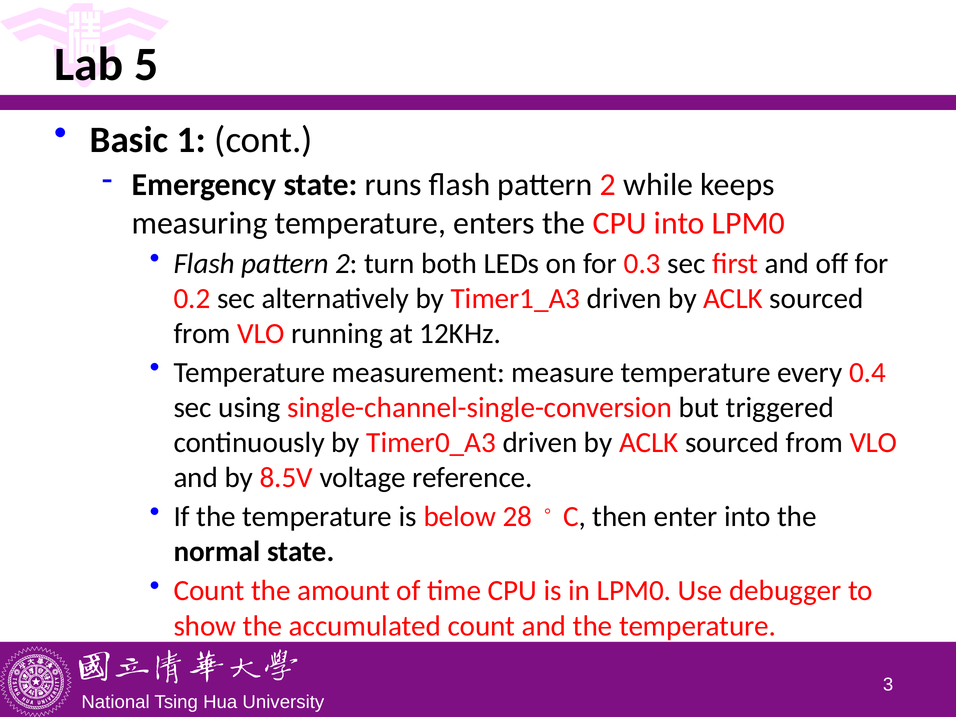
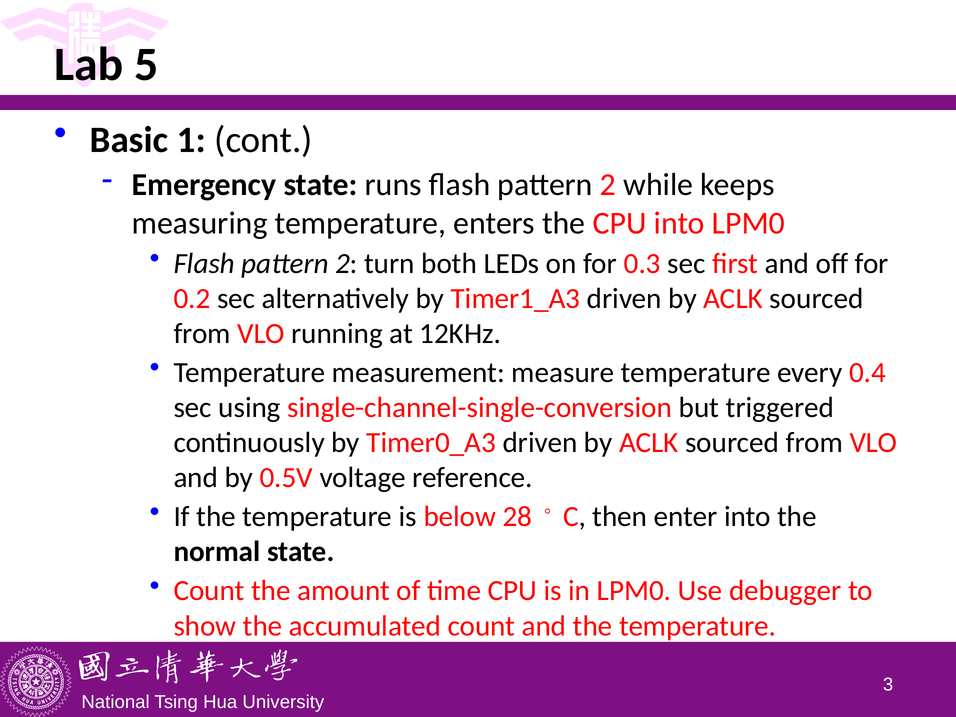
8.5V: 8.5V -> 0.5V (286, 478)
